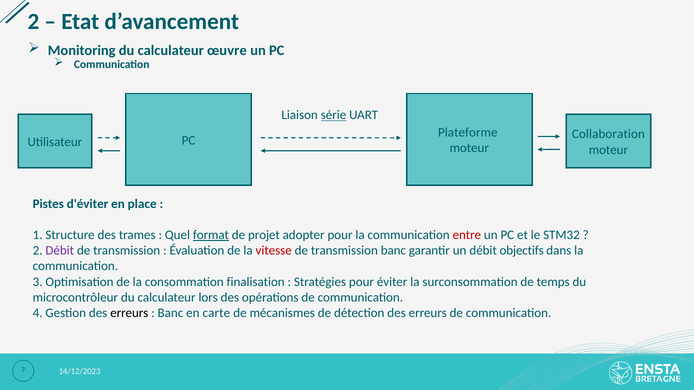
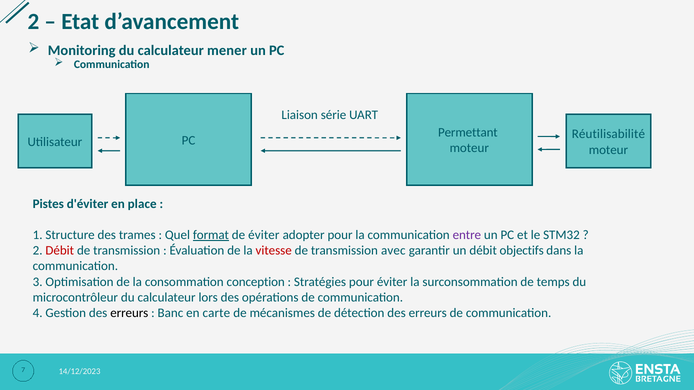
œuvre: œuvre -> mener (227, 50)
série underline: present -> none (334, 115)
Plateforme: Plateforme -> Permettant (468, 133)
Collaboration: Collaboration -> Réutilisabilité (608, 134)
de projet: projet -> éviter (264, 235)
entre colour: red -> purple (467, 235)
Débit colour: purple -> red (60, 251)
transmission banc: banc -> avec (393, 251)
finalisation: finalisation -> conception (256, 282)
